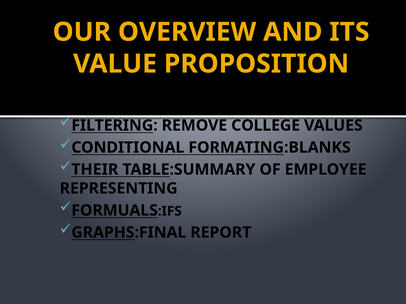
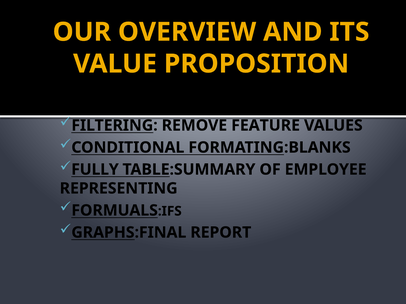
COLLEGE: COLLEGE -> FEATURE (266, 126)
THEIR: THEIR -> FULLY (95, 170)
